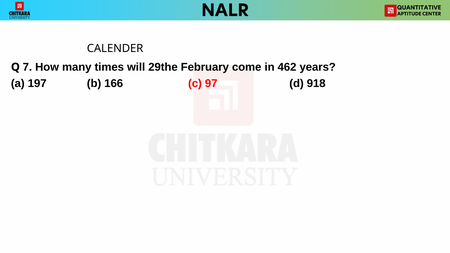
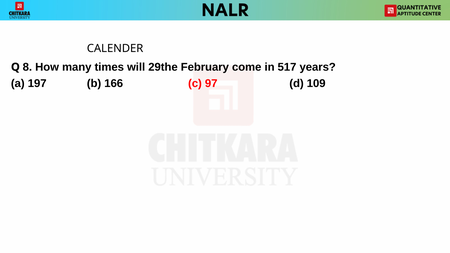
7: 7 -> 8 (27, 67)
462: 462 -> 517 (287, 67)
918: 918 -> 109 (316, 84)
